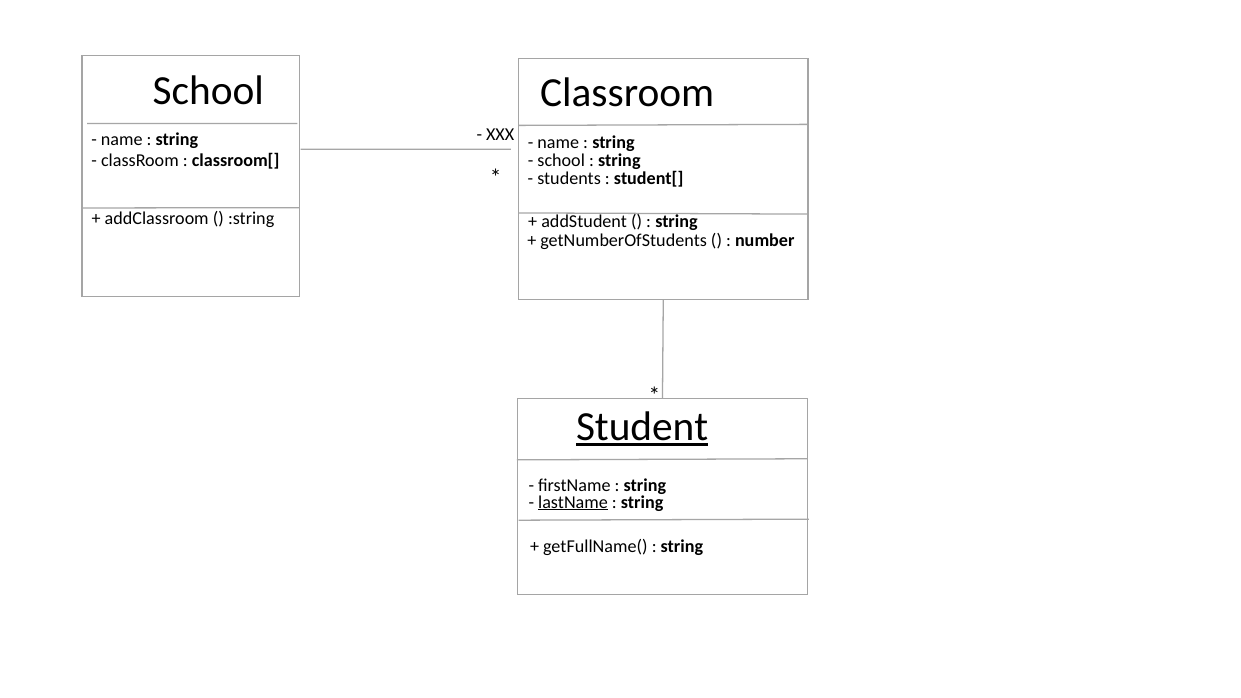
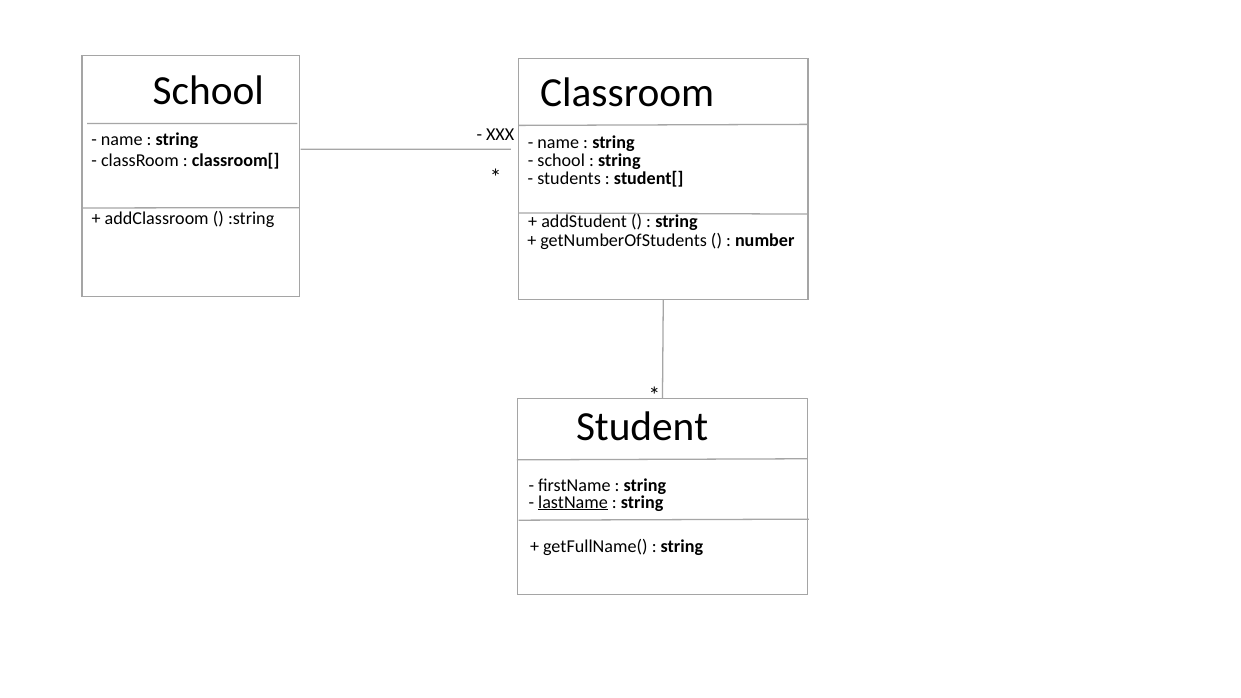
Student underline: present -> none (642, 427)
